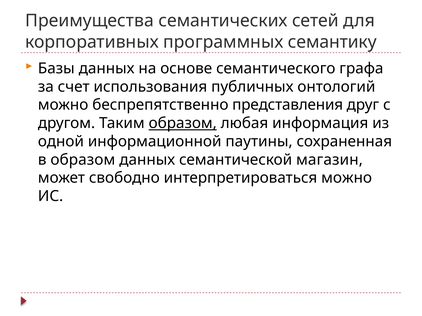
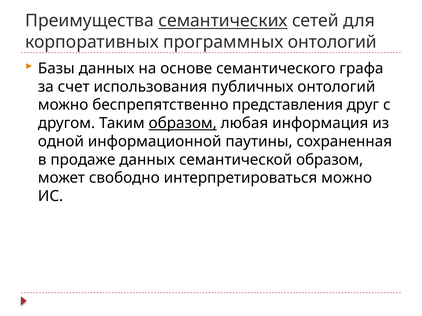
семантических underline: none -> present (223, 21)
программных семантику: семантику -> онтологий (332, 42)
в образом: образом -> продаже (83, 160)
семантической магазин: магазин -> образом (330, 160)
